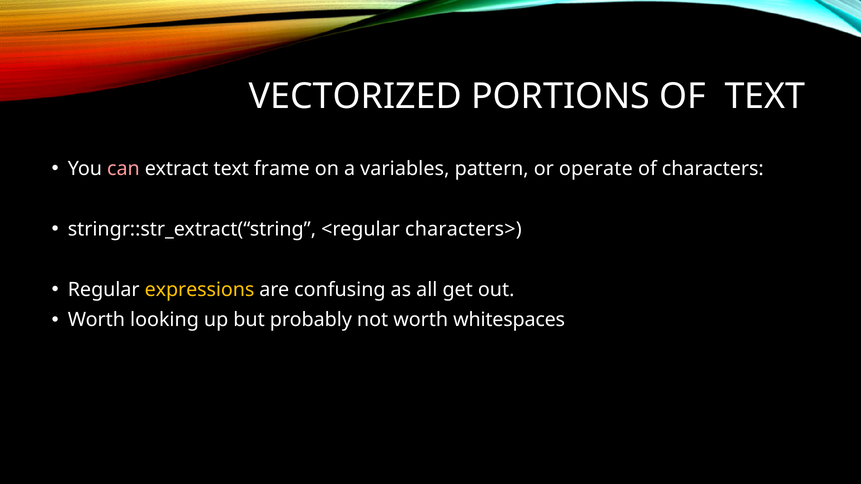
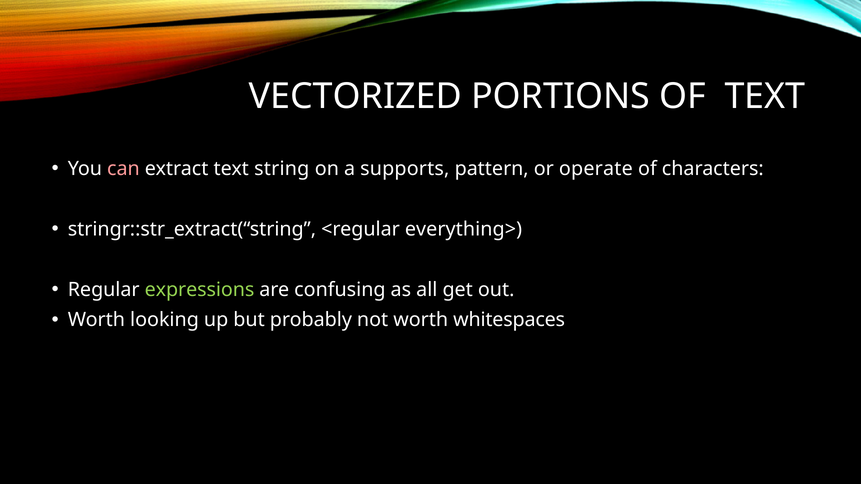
frame: frame -> string (282, 169)
variables: variables -> supports (405, 169)
characters>: characters> -> everything> (464, 229)
expressions colour: yellow -> light green (200, 290)
